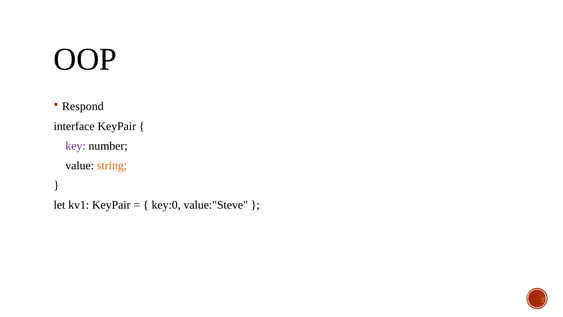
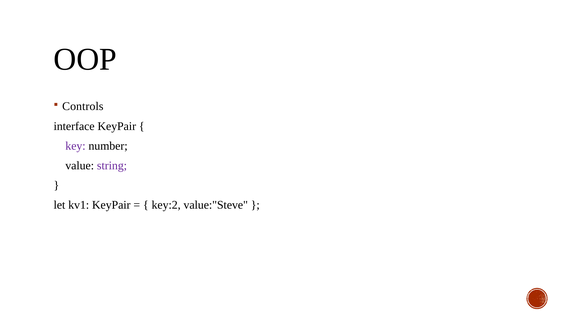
Respond: Respond -> Controls (83, 106)
string colour: orange -> purple (112, 165)
key:0: key:0 -> key:2 (166, 205)
